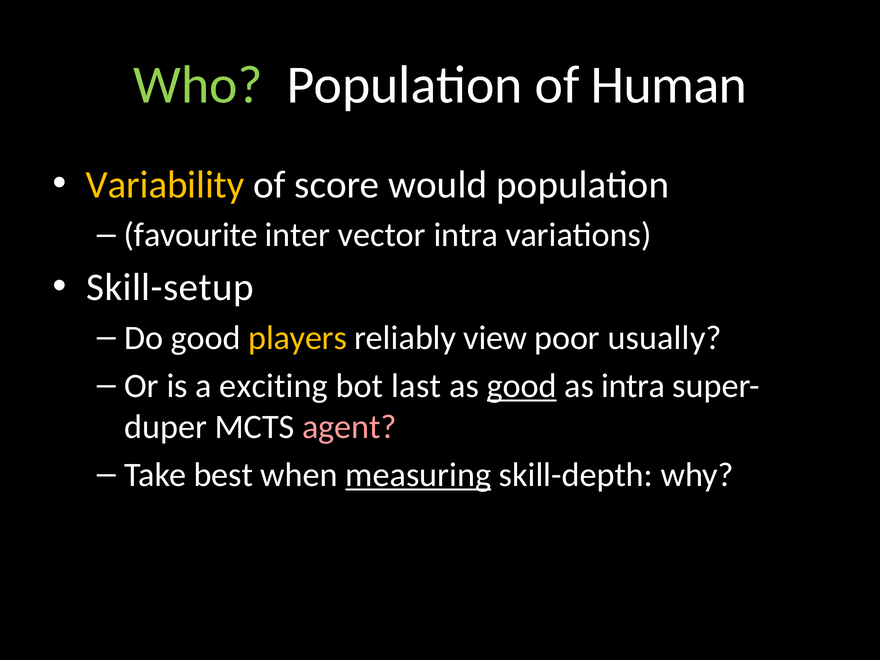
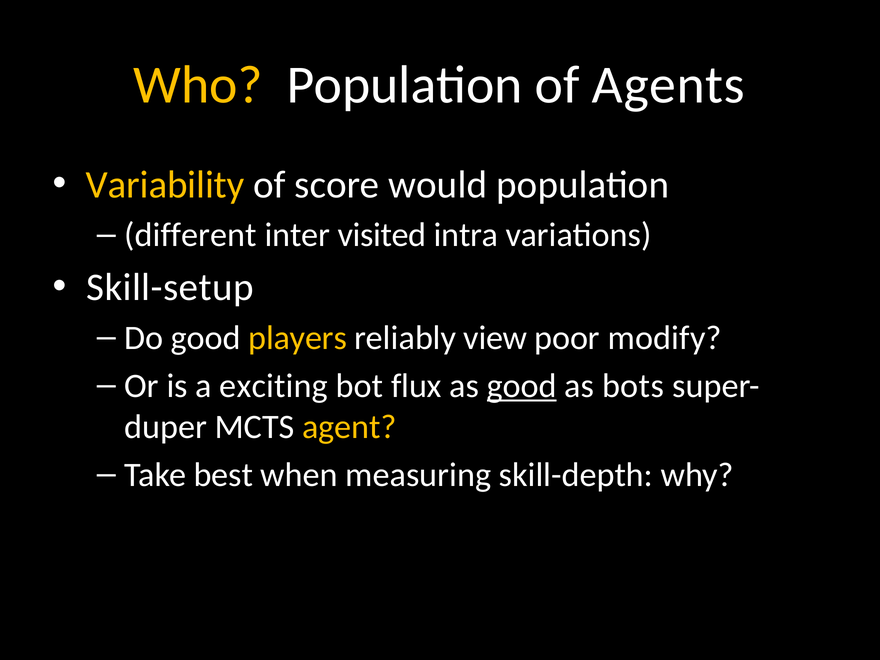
Who colour: light green -> yellow (198, 85)
Human: Human -> Agents (668, 85)
favourite: favourite -> different (191, 235)
vector: vector -> visited (382, 235)
usually: usually -> modify (665, 338)
last: last -> flux (416, 386)
as intra: intra -> bots (633, 386)
agent colour: pink -> yellow (349, 427)
measuring underline: present -> none (418, 475)
